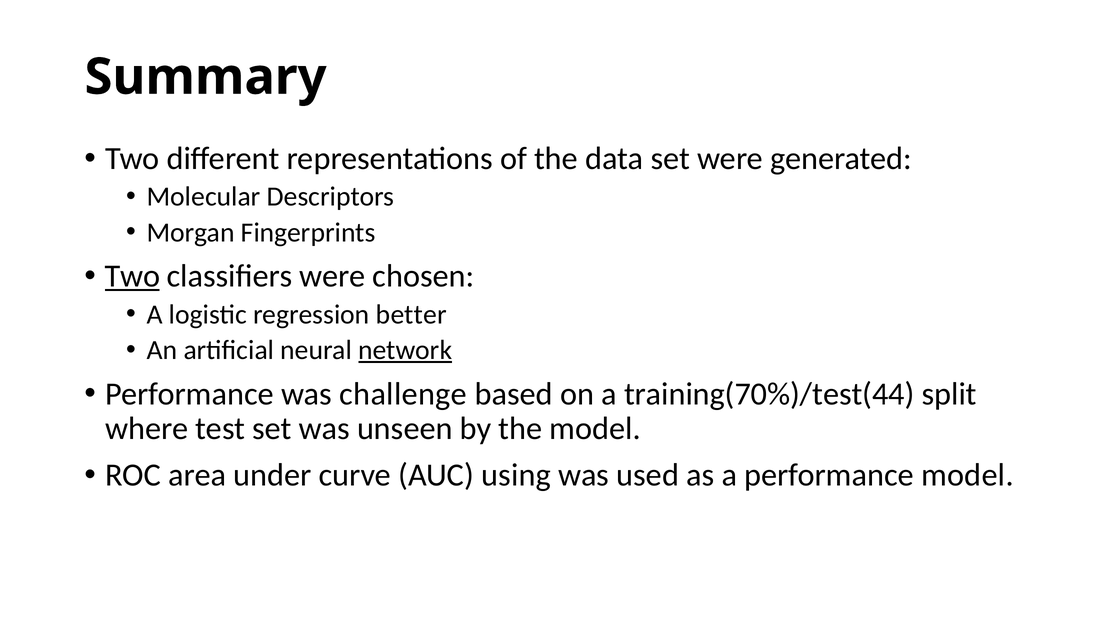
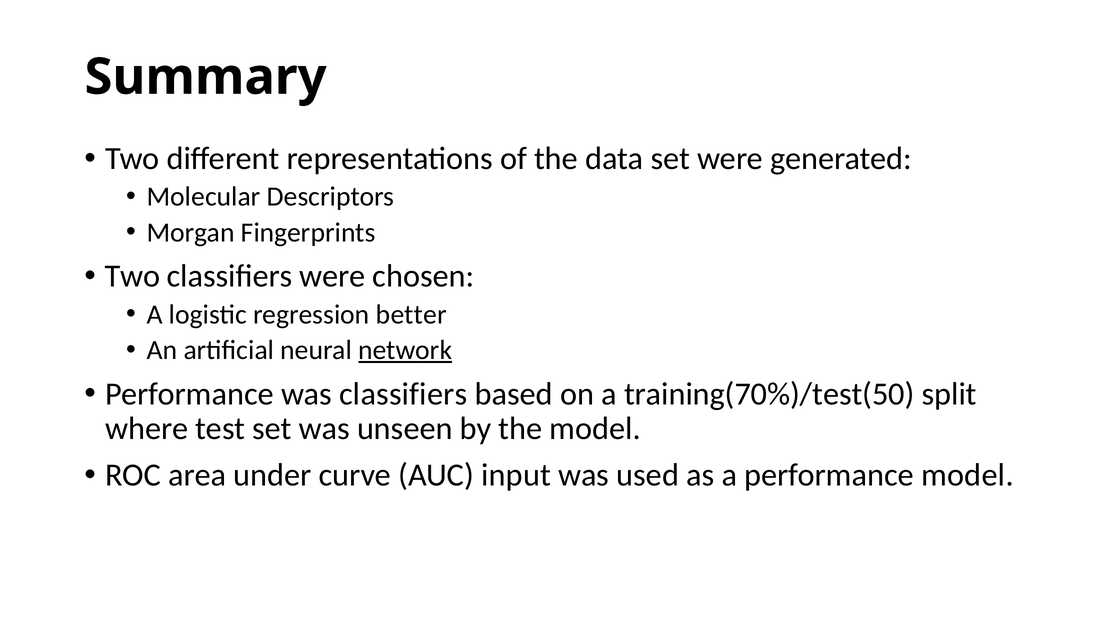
Two underline: present -> none (132, 276)
was challenge: challenge -> classifiers (403, 394)
training(70%)/test(44: training(70%)/test(44 -> training(70%)/test(50 (769, 394)
using: using -> input (516, 475)
